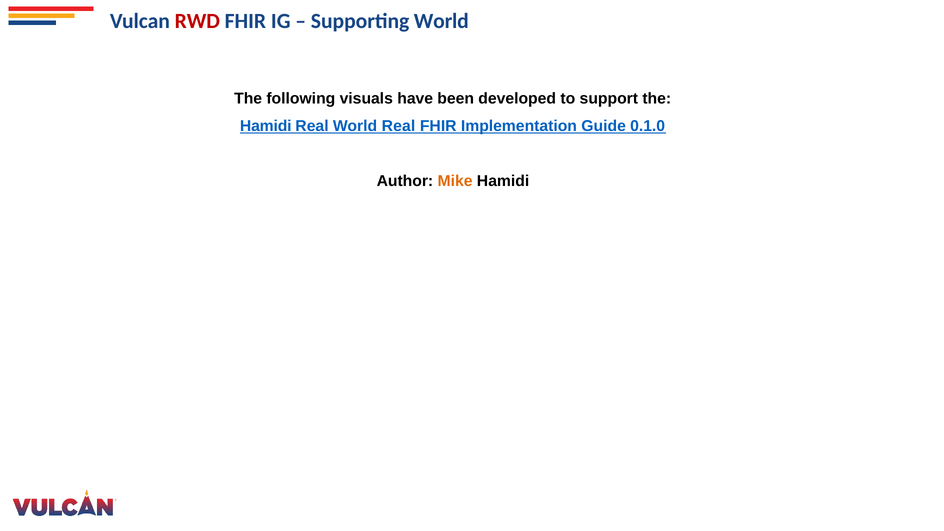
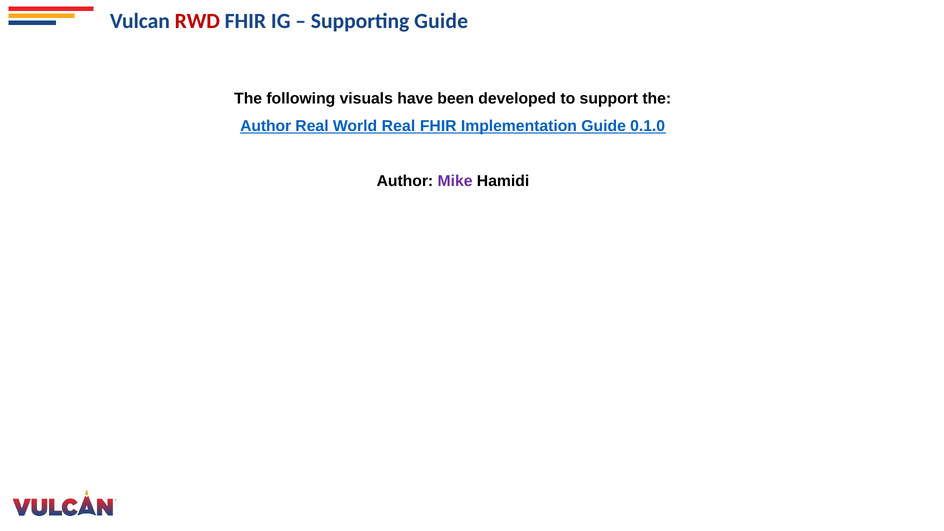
Supporting World: World -> Guide (441, 21)
Hamidi: Hamidi -> Author (266, 126)
Mike colour: orange -> purple (455, 181)
